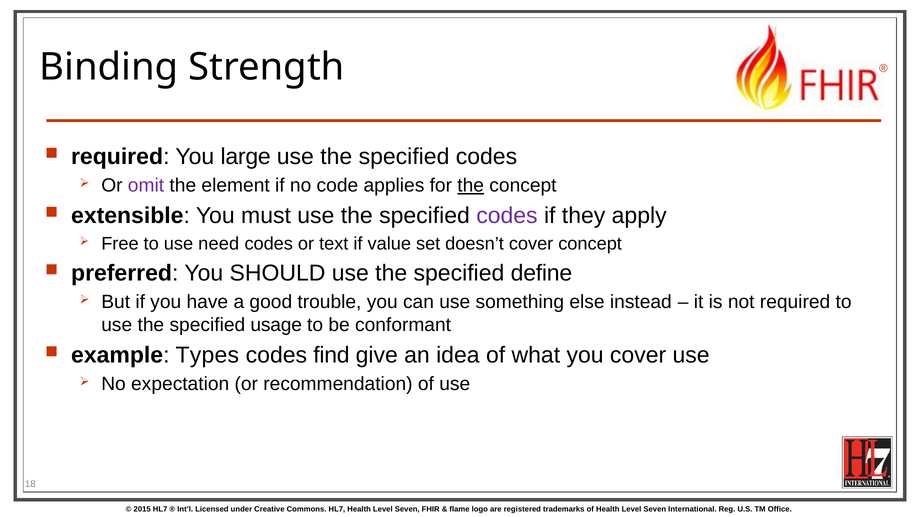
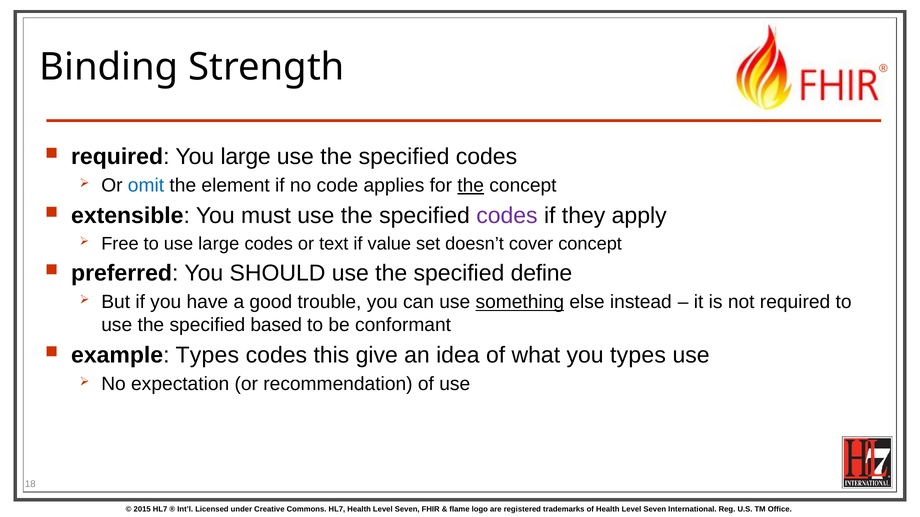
omit colour: purple -> blue (146, 186)
use need: need -> large (219, 244)
something underline: none -> present (520, 302)
usage: usage -> based (276, 325)
find: find -> this (331, 356)
you cover: cover -> types (638, 356)
